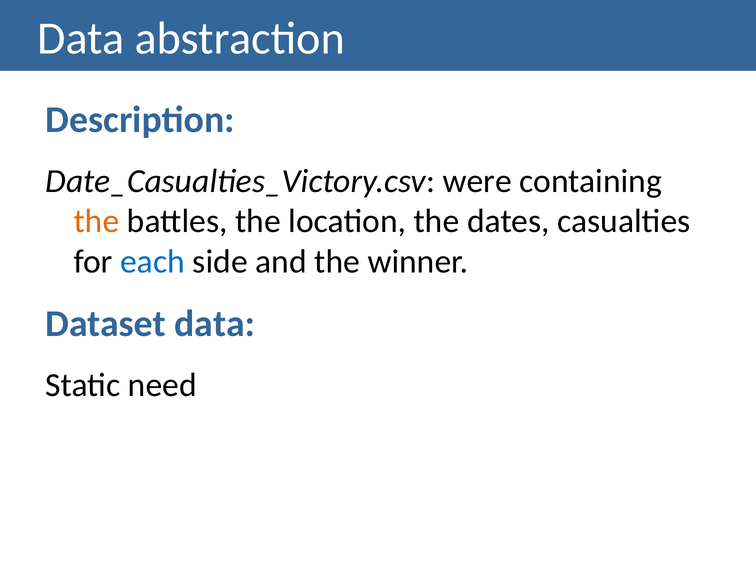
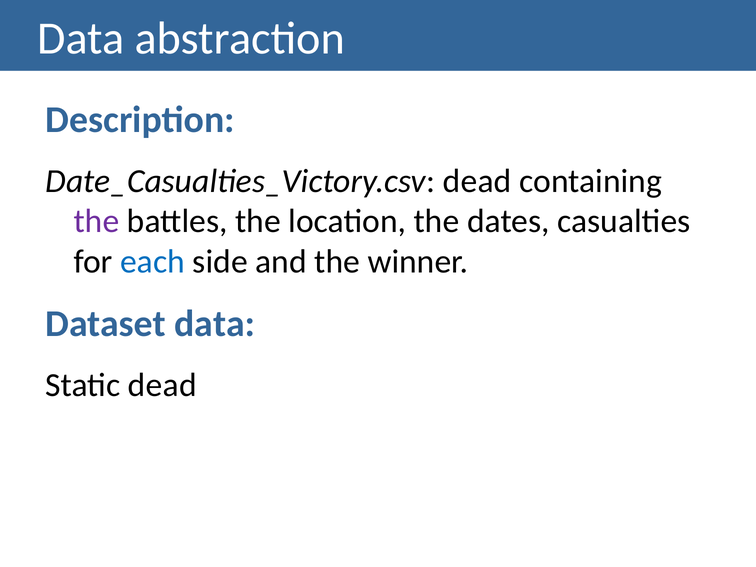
Date_Casualties_Victory.csv were: were -> dead (477, 181)
the colour: orange -> purple (96, 221)
Static need: need -> dead (162, 385)
